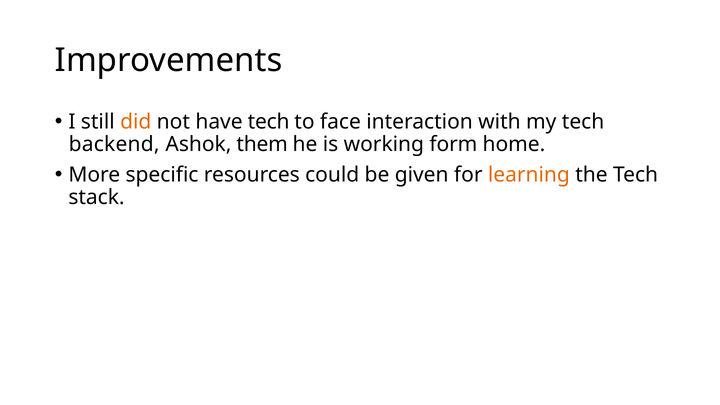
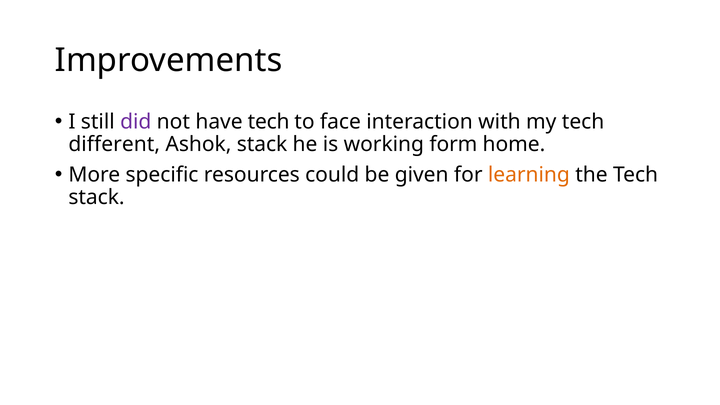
did colour: orange -> purple (136, 122)
backend: backend -> different (114, 144)
Ashok them: them -> stack (262, 144)
